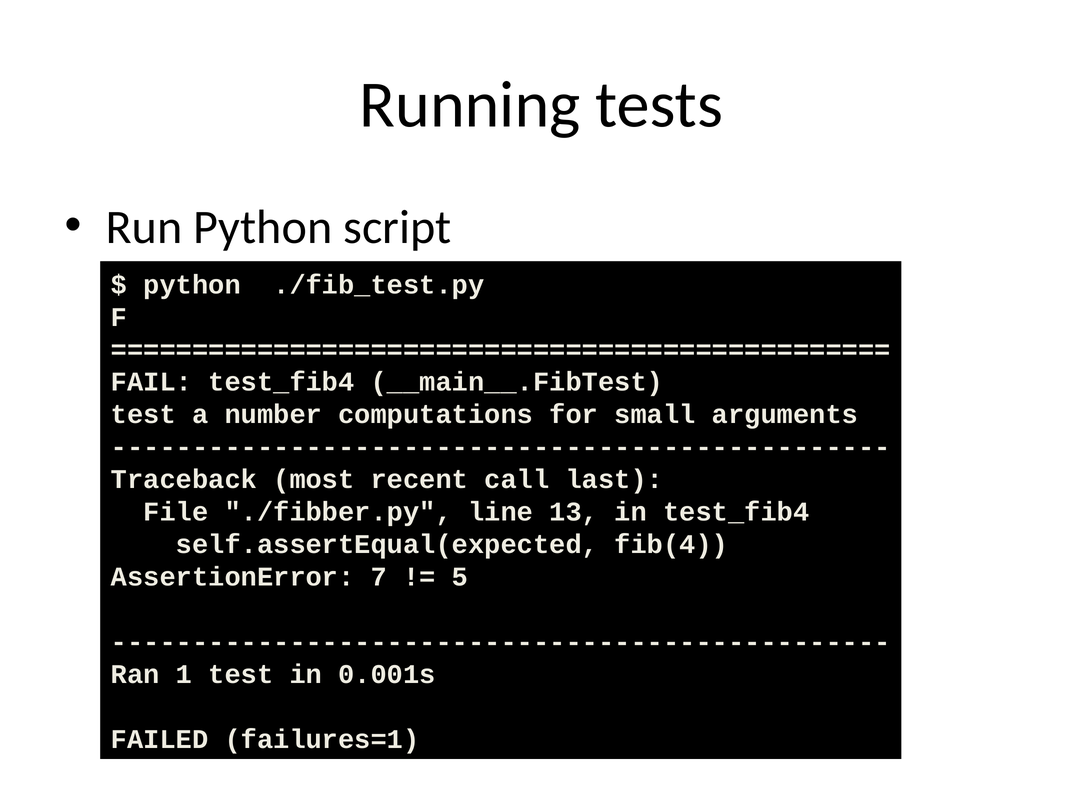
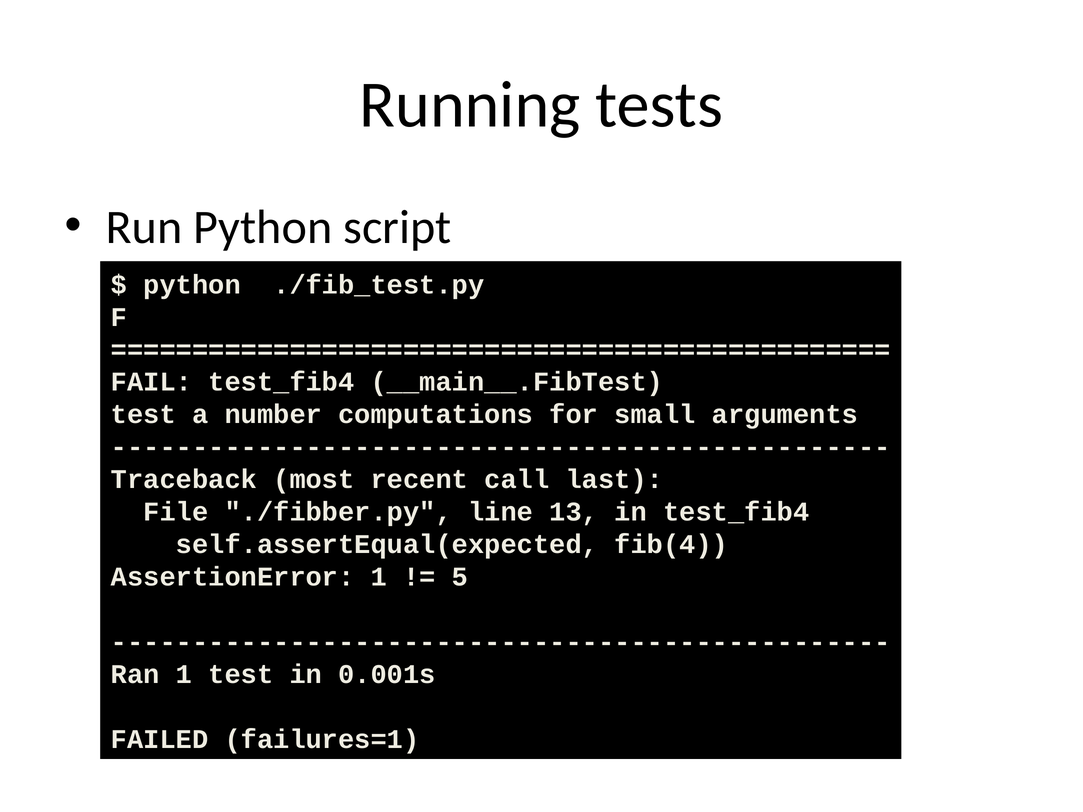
AssertionError 7: 7 -> 1 (379, 577)
